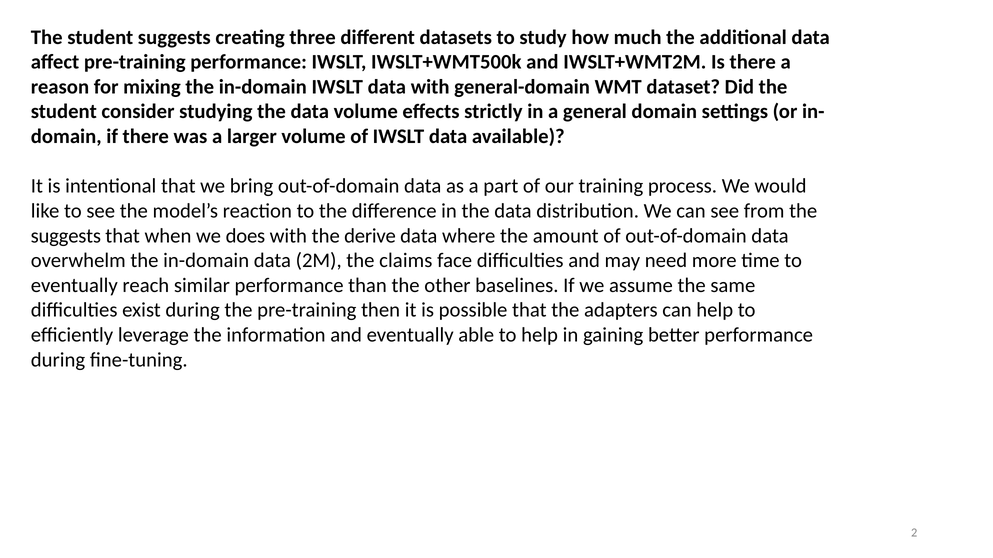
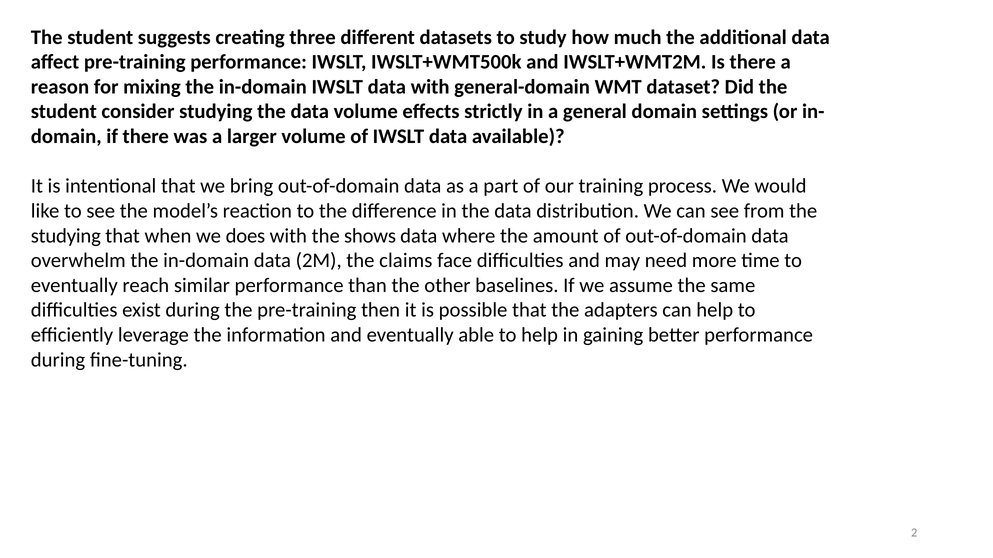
suggests: suggests -> studying (66, 236)
derive: derive -> shows (370, 236)
